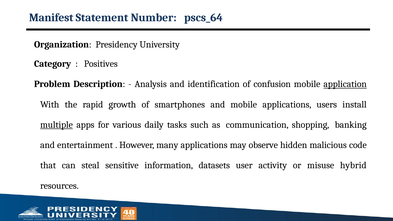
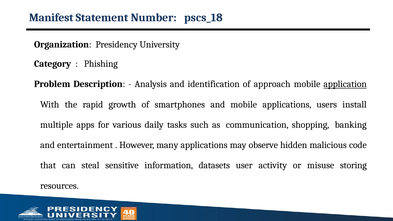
pscs_64: pscs_64 -> pscs_18 (203, 17)
Positives: Positives -> Phishing (101, 64)
confusion: confusion -> approach (272, 84)
multiple underline: present -> none (57, 125)
hybrid: hybrid -> storing (353, 165)
